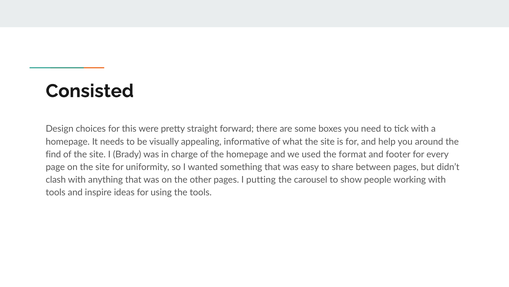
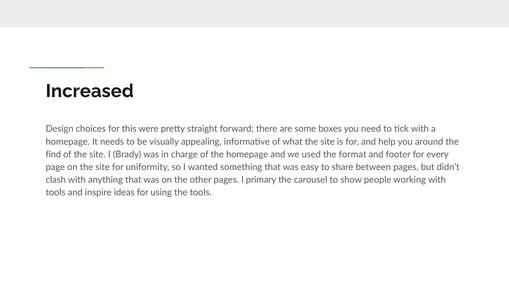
Consisted: Consisted -> Increased (90, 91)
putting: putting -> primary (261, 179)
